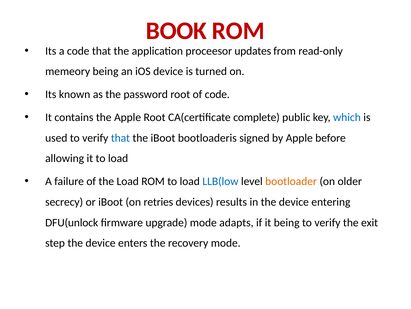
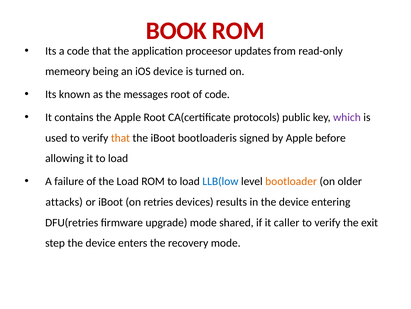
password: password -> messages (146, 94)
complete: complete -> protocols (257, 117)
which colour: blue -> purple (347, 117)
that colour: blue -> orange (120, 138)
secrecy: secrecy -> attacks (64, 202)
DFU(unlock: DFU(unlock -> DFU(retries (72, 222)
adapts: adapts -> shared (236, 222)
it being: being -> caller (287, 222)
